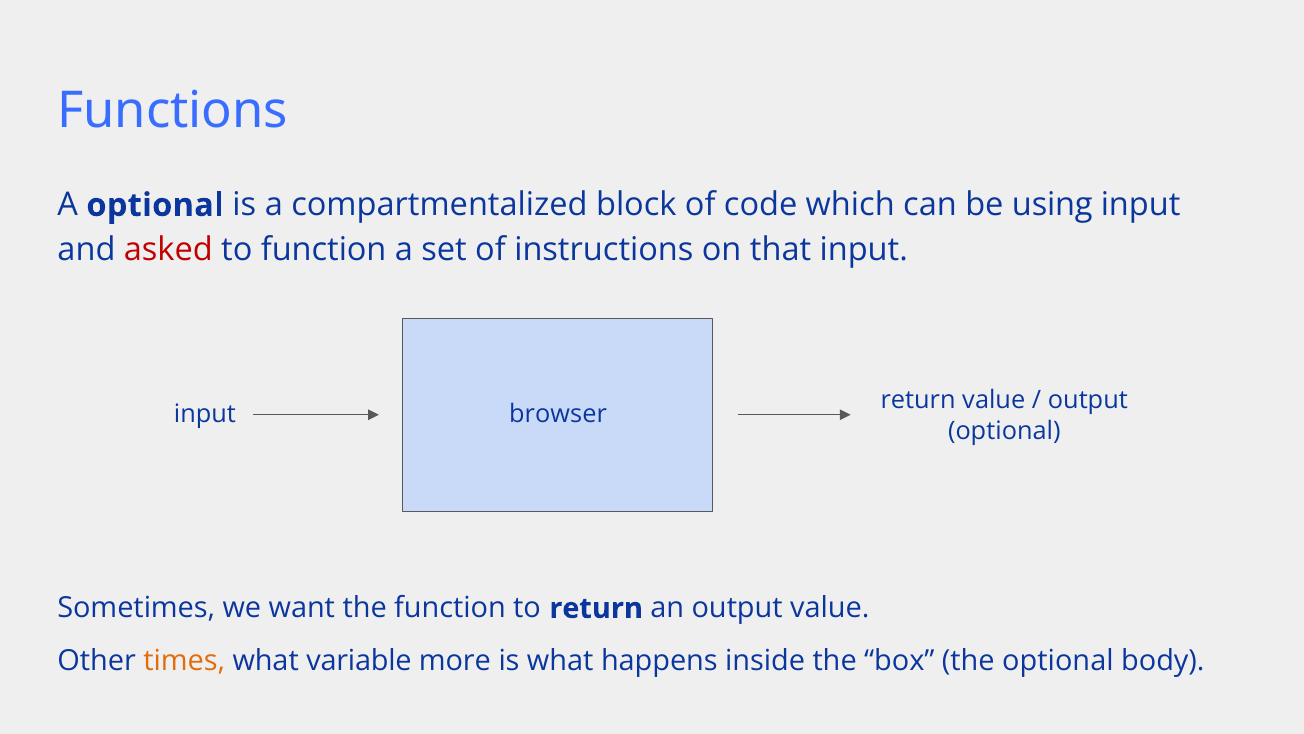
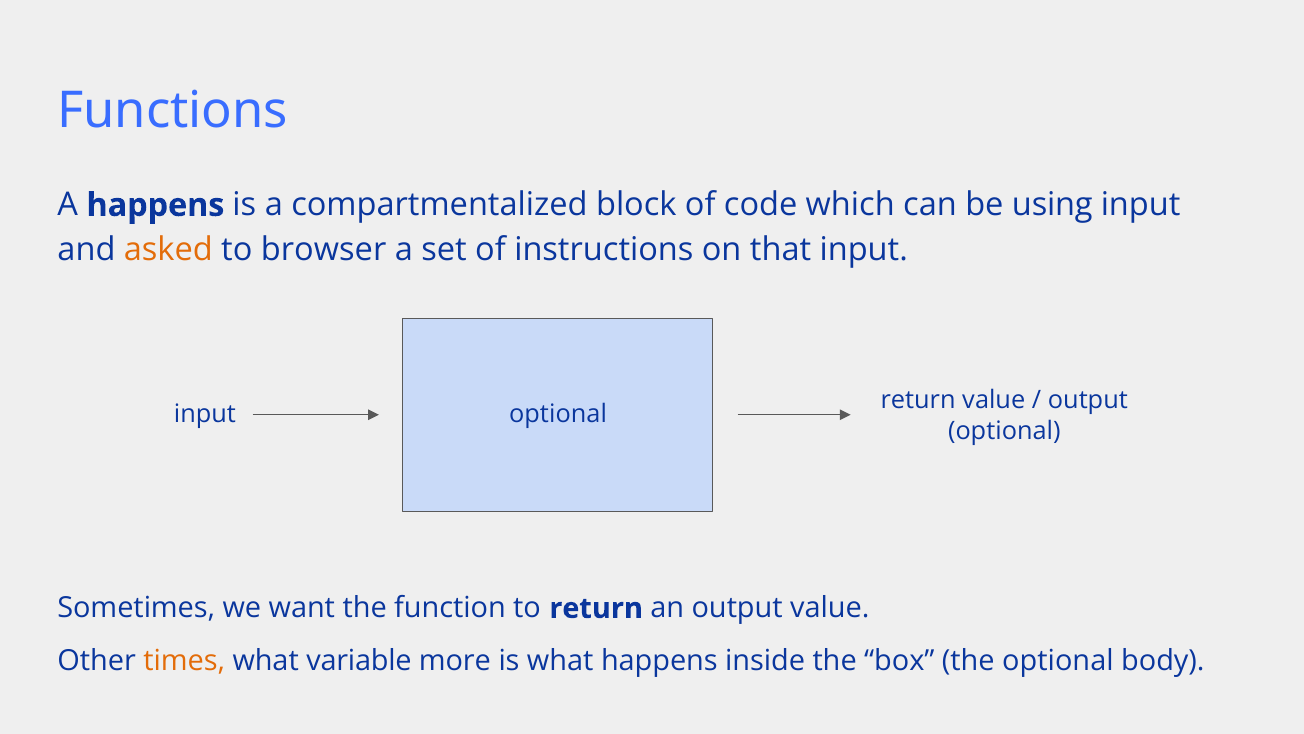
A optional: optional -> happens (155, 205)
asked colour: red -> orange (168, 250)
to function: function -> browser (324, 250)
browser: browser -> optional (558, 414)
